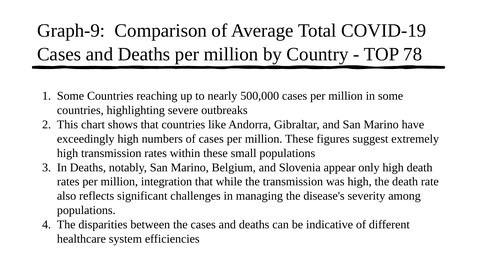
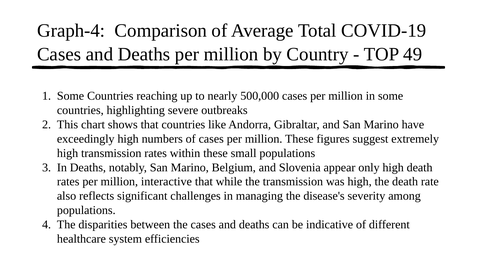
Graph-9: Graph-9 -> Graph-4 (71, 31)
78: 78 -> 49 (413, 54)
integration: integration -> interactive (166, 182)
